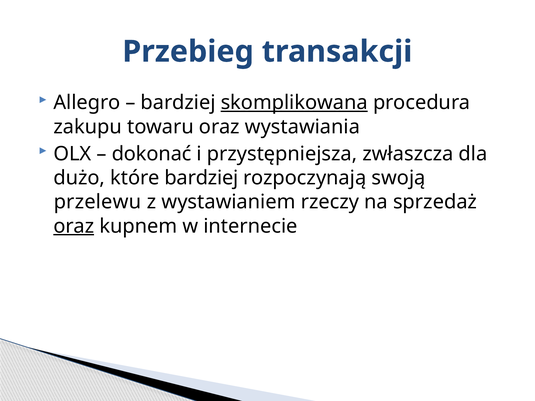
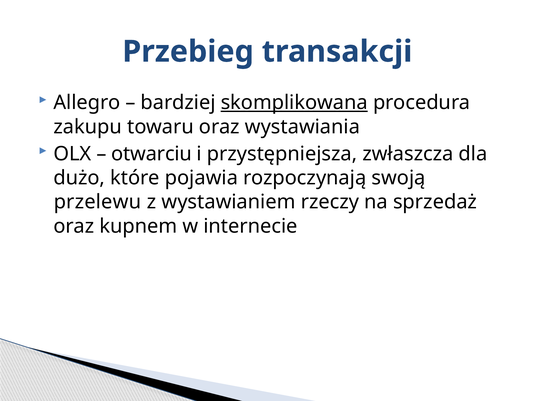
dokonać: dokonać -> otwarciu (152, 154)
które bardziej: bardziej -> pojawia (201, 178)
oraz underline: present -> none (74, 226)
